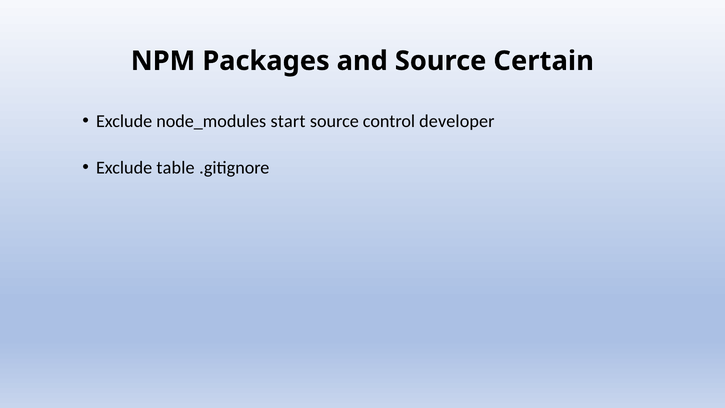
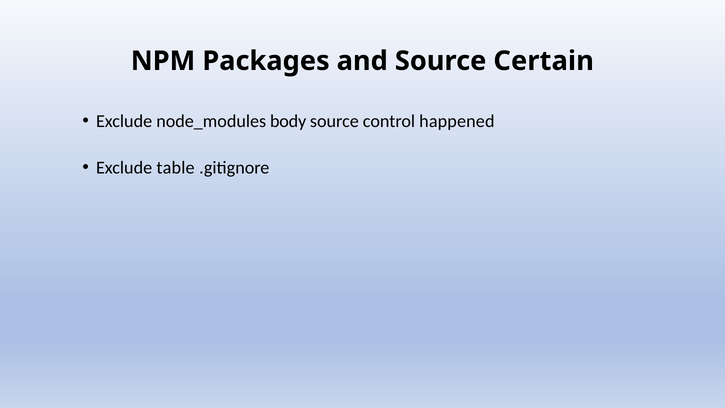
start: start -> body (288, 121)
developer: developer -> happened (457, 121)
